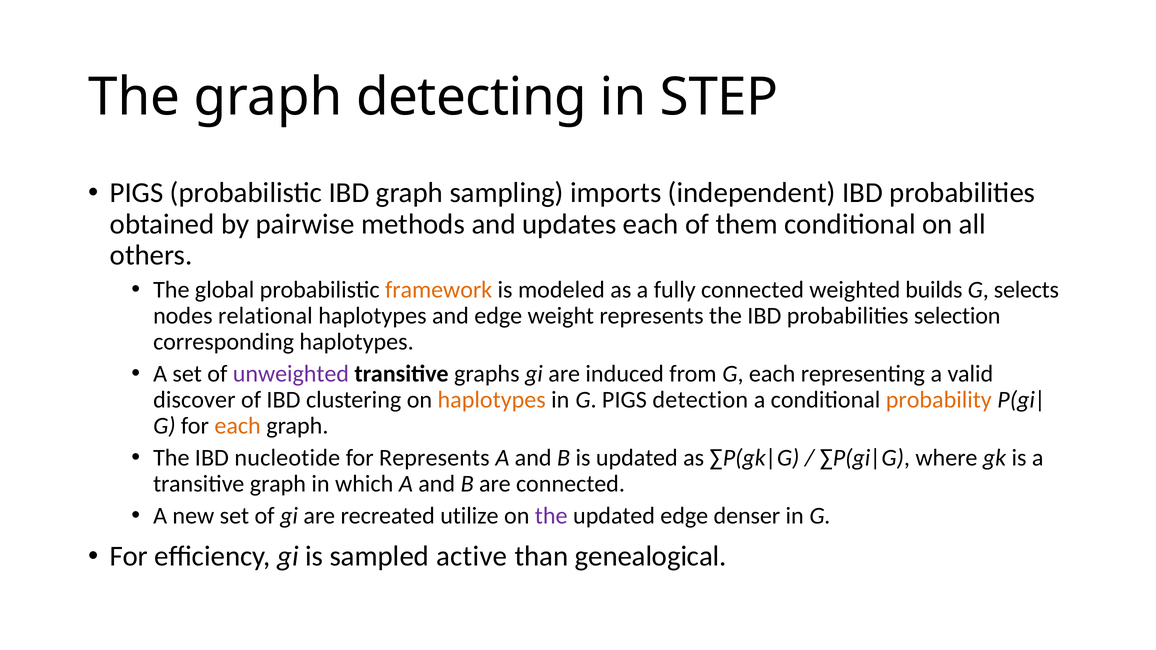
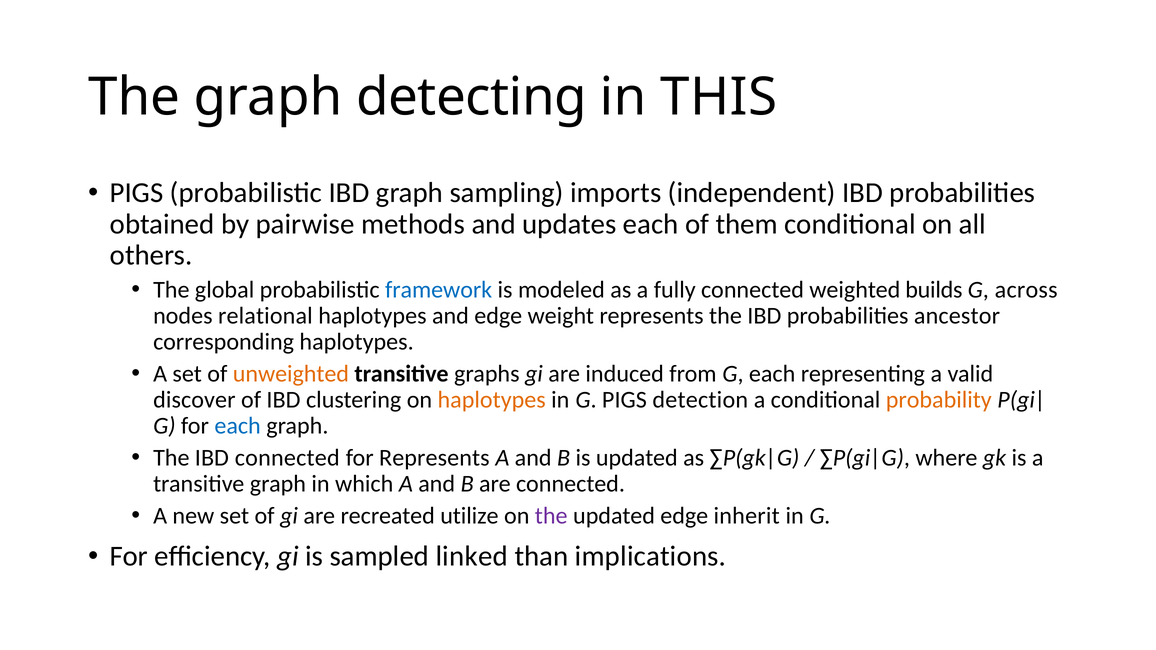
STEP: STEP -> THIS (719, 97)
framework colour: orange -> blue (439, 290)
selects: selects -> across (1026, 290)
selection: selection -> ancestor (957, 316)
unweighted colour: purple -> orange (291, 374)
each colour: orange -> blue (238, 426)
IBD nucleotide: nucleotide -> connected (287, 458)
denser: denser -> inherit (747, 516)
active: active -> linked (472, 557)
genealogical: genealogical -> implications (651, 557)
